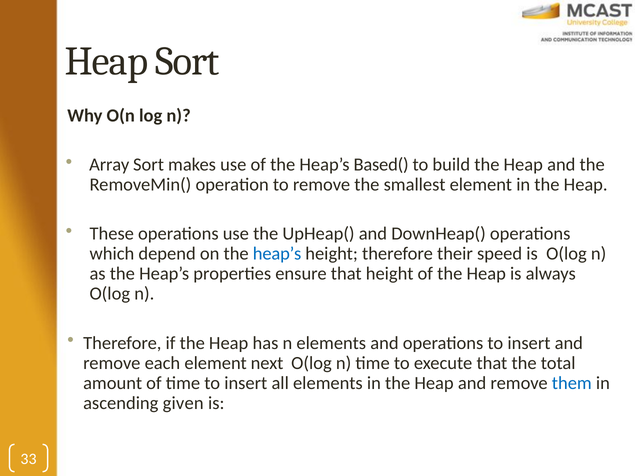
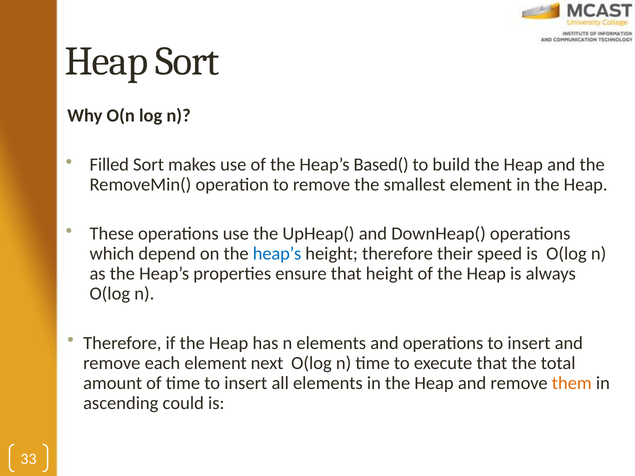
Array: Array -> Filled (109, 165)
them colour: blue -> orange (572, 383)
given: given -> could (183, 403)
